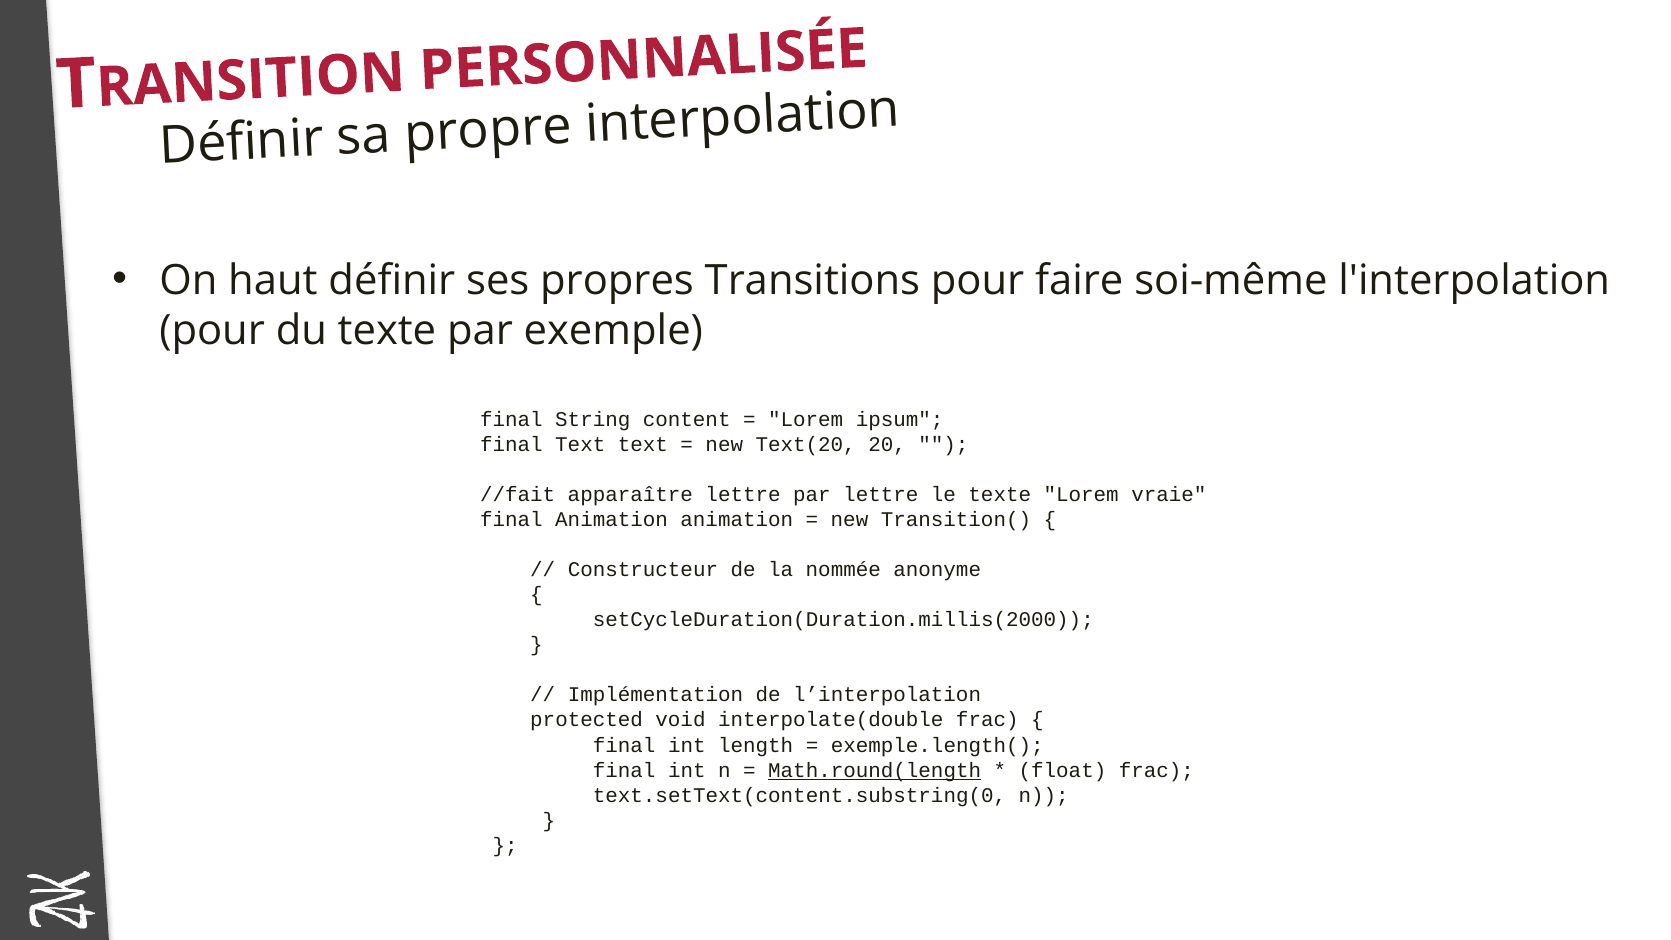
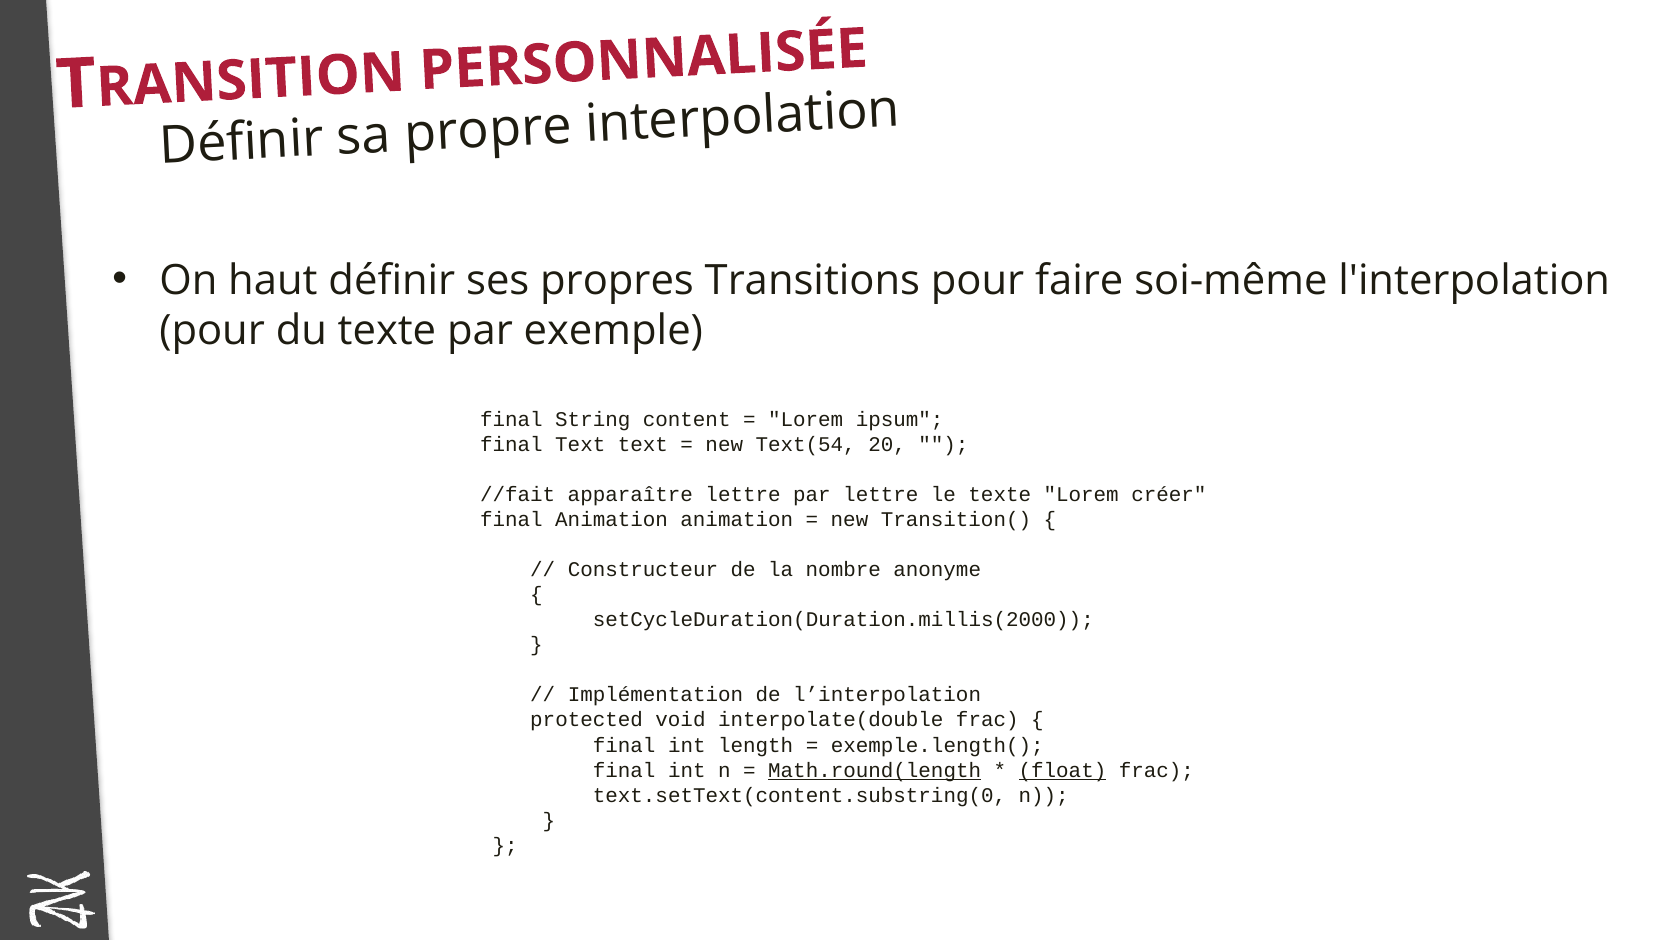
Text(20: Text(20 -> Text(54 (806, 444)
vraie: vraie -> créer (1169, 494)
nommée: nommée -> nombre (843, 570)
float underline: none -> present (1062, 770)
